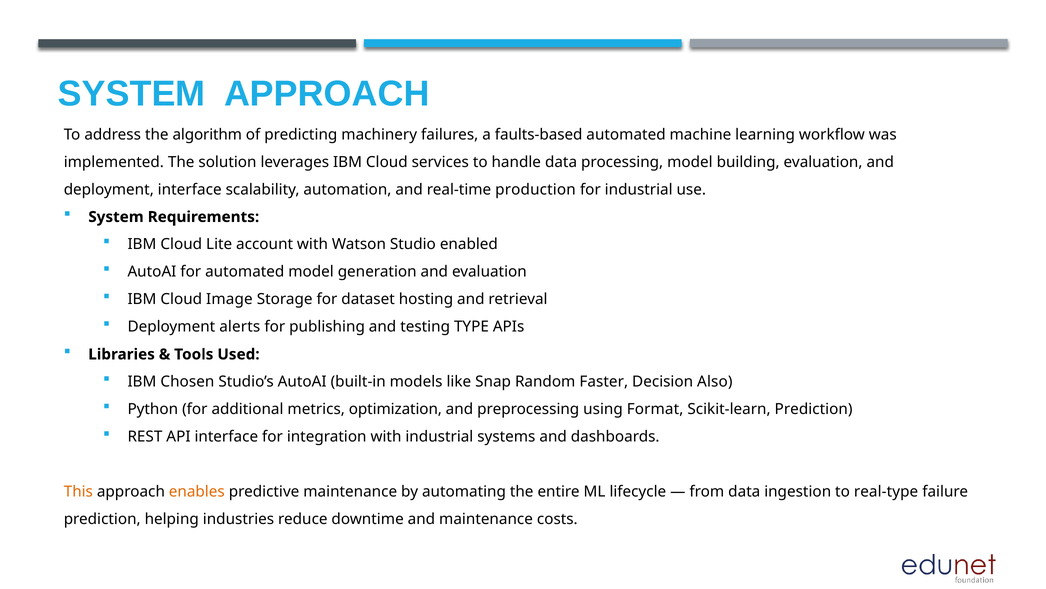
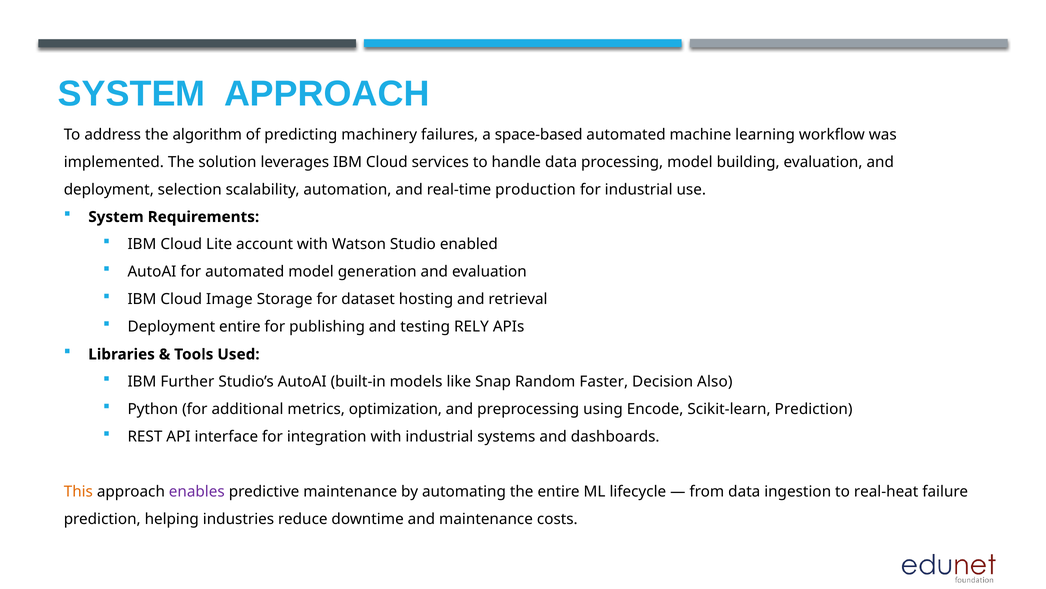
faults-based: faults-based -> space-based (539, 134)
deployment interface: interface -> selection (190, 189)
Deployment alerts: alerts -> entire (240, 327)
TYPE: TYPE -> RELY (471, 327)
Chosen: Chosen -> Further (187, 381)
Format: Format -> Encode (655, 409)
enables colour: orange -> purple (197, 491)
real-type: real-type -> real-heat (886, 491)
